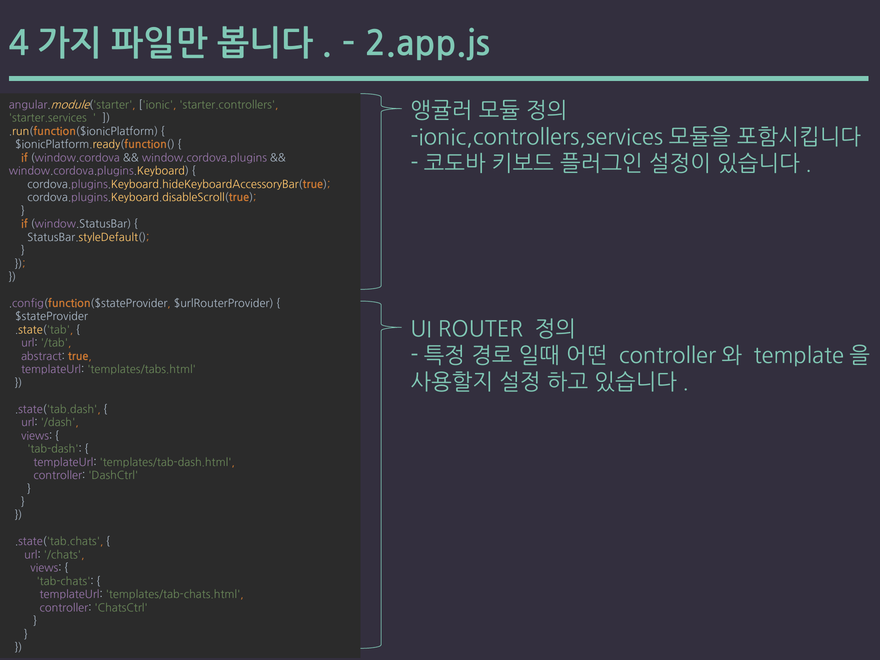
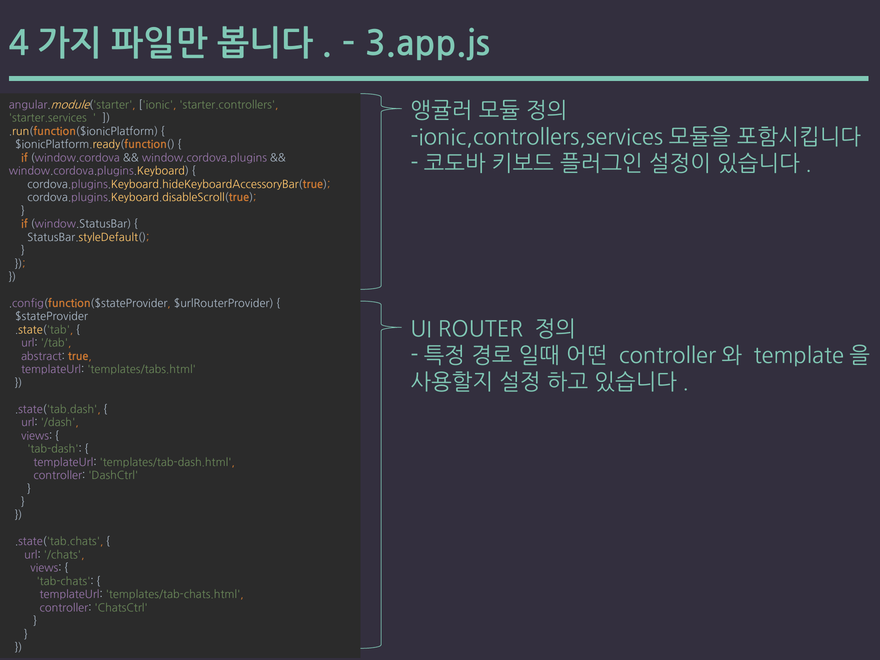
2.app.js: 2.app.js -> 3.app.js (428, 44)
